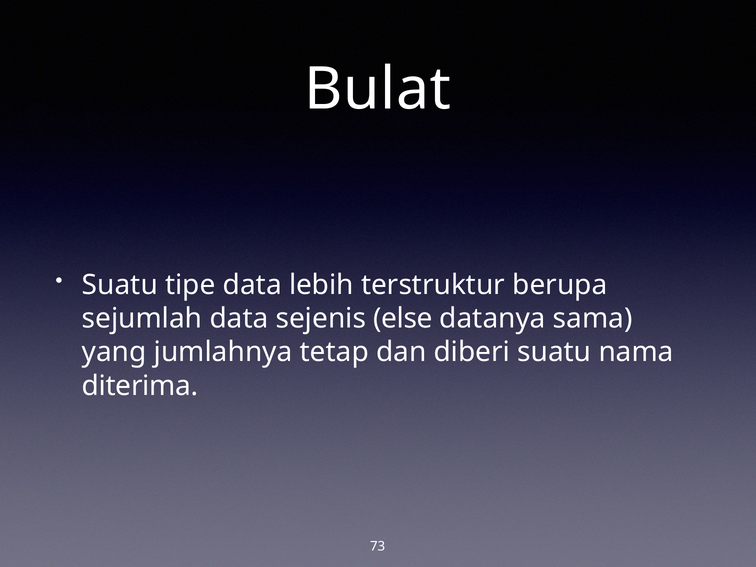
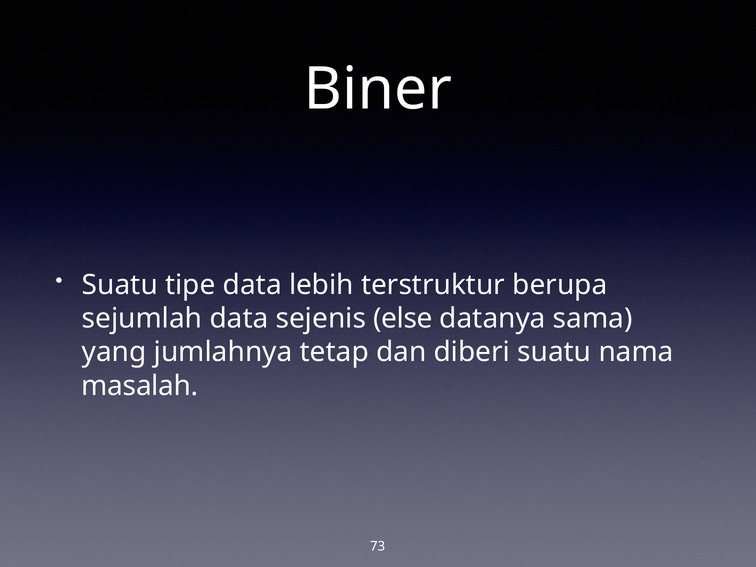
Bulat: Bulat -> Biner (378, 89)
diterima: diterima -> masalah (140, 386)
